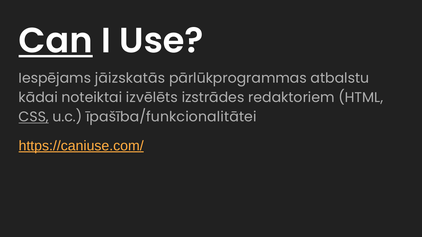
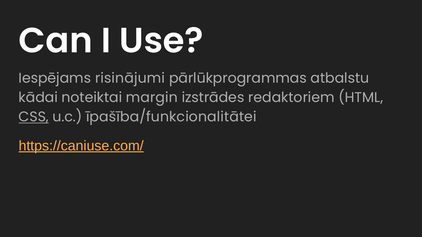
Can underline: present -> none (56, 41)
jāizskatās: jāizskatās -> risinājumi (130, 78)
izvēlēts: izvēlēts -> margin (152, 98)
